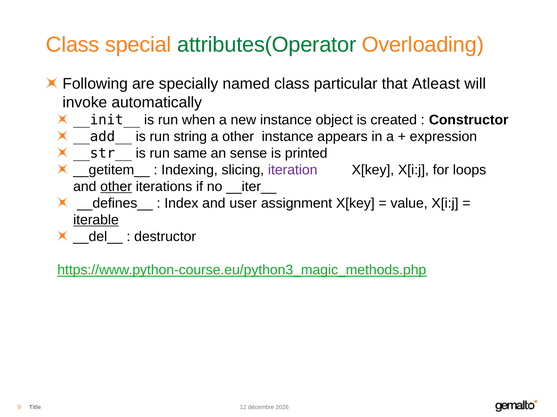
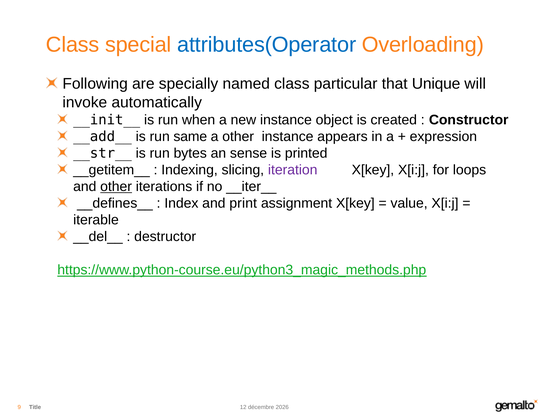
attributes(Operator colour: green -> blue (267, 45)
Atleast: Atleast -> Unique (436, 84)
string: string -> same (190, 137)
same: same -> bytes (190, 154)
user: user -> print (243, 204)
iterable underline: present -> none (96, 220)
